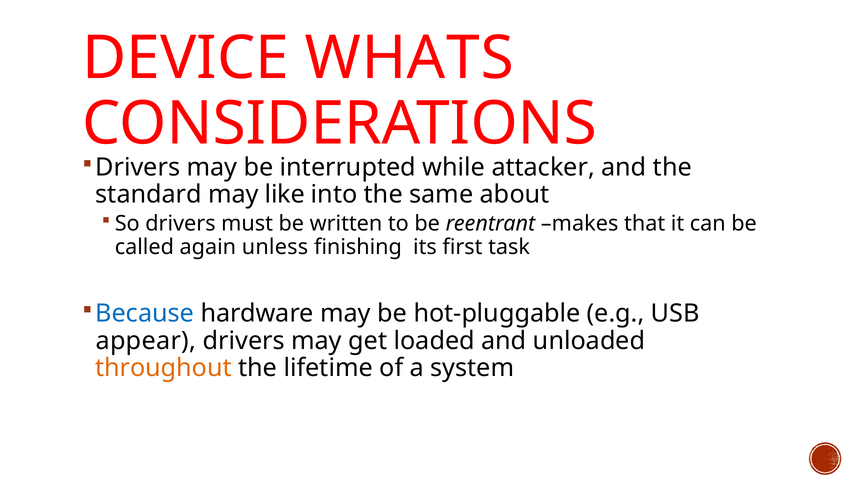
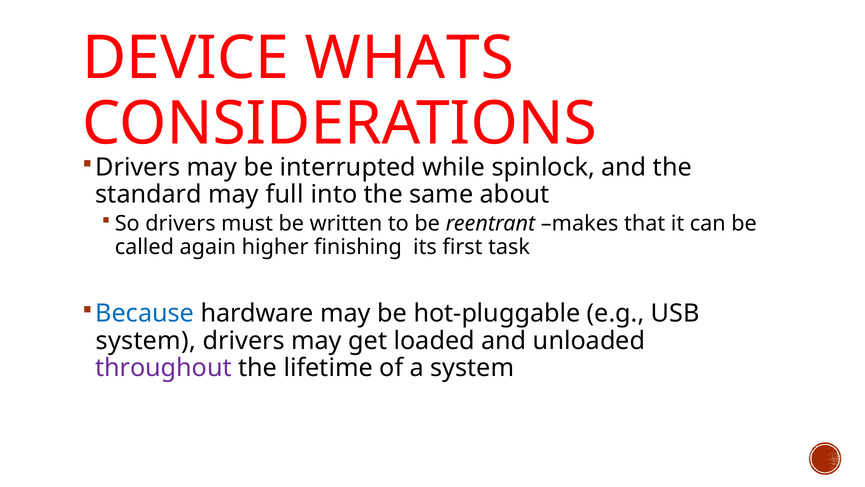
attacker: attacker -> spinlock (543, 167)
like: like -> full (285, 194)
unless: unless -> higher (275, 247)
appear: appear -> system (146, 340)
throughout colour: orange -> purple (164, 368)
